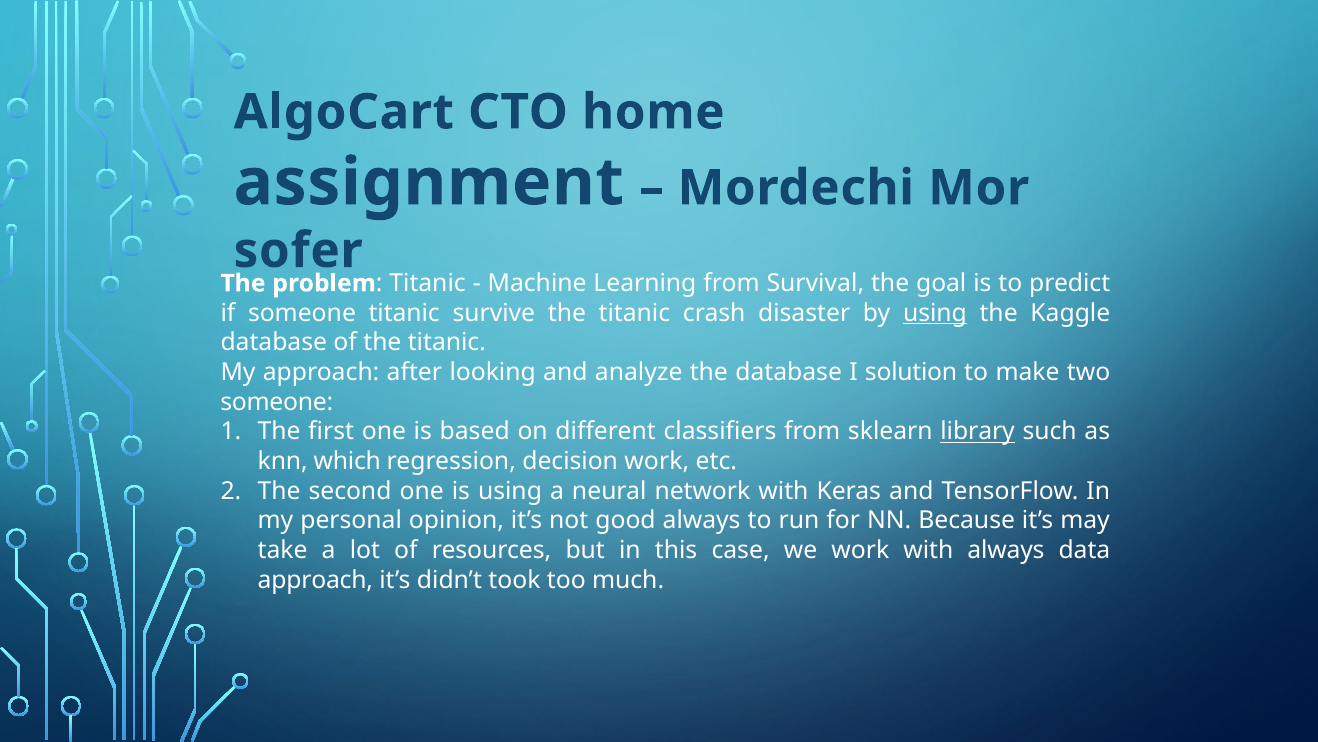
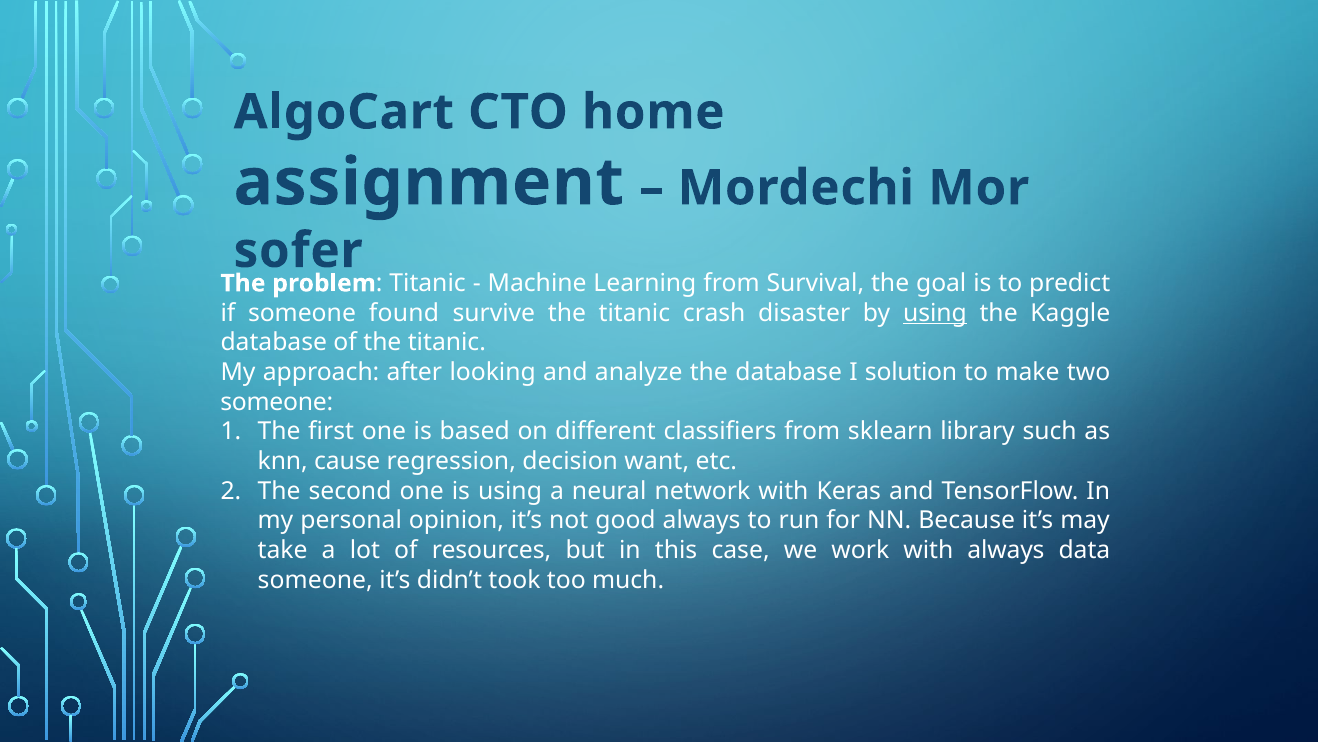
someone titanic: titanic -> found (404, 313)
library underline: present -> none (978, 431)
which: which -> cause (347, 461)
decision work: work -> want (657, 461)
approach: approach -> someone (315, 580)
